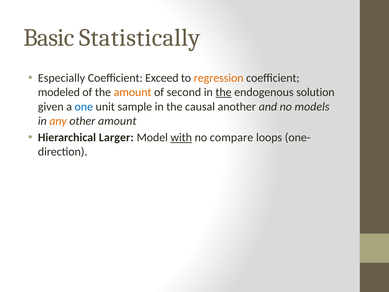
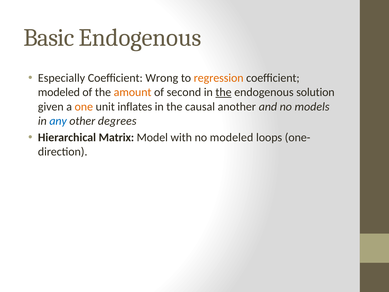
Basic Statistically: Statistically -> Endogenous (140, 38)
Exceed: Exceed -> Wrong (162, 78)
one colour: blue -> orange (84, 106)
sample: sample -> inflates (135, 106)
any colour: orange -> blue (58, 121)
other amount: amount -> degrees (117, 121)
Larger: Larger -> Matrix (116, 137)
with underline: present -> none (181, 137)
no compare: compare -> modeled (232, 137)
